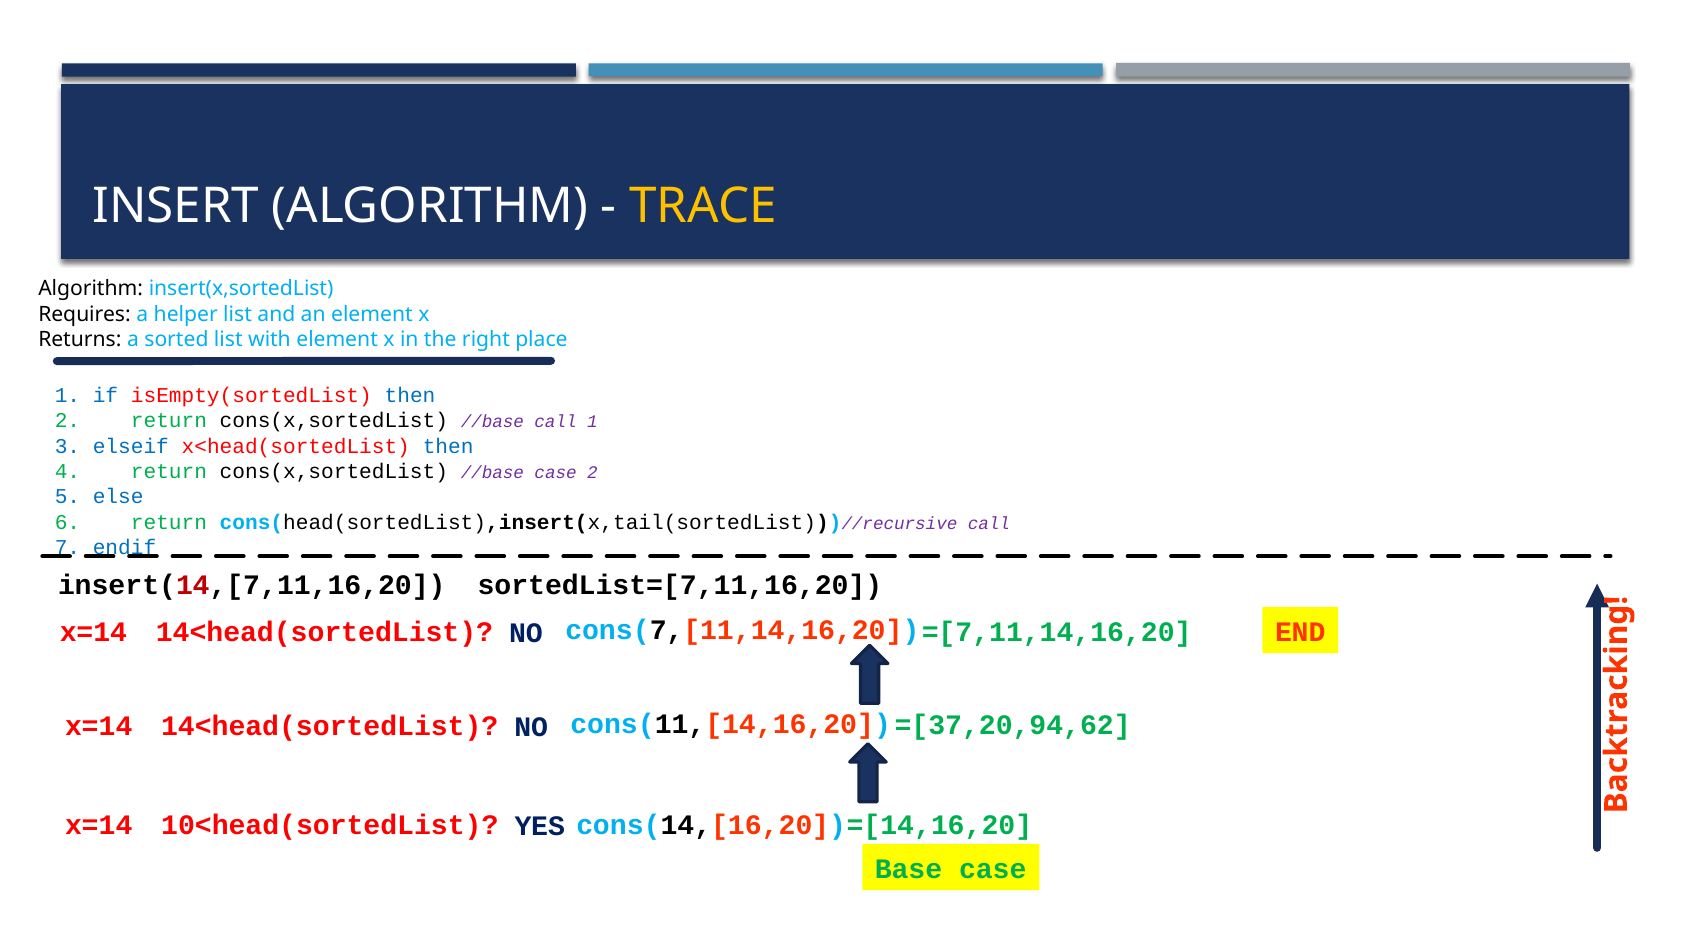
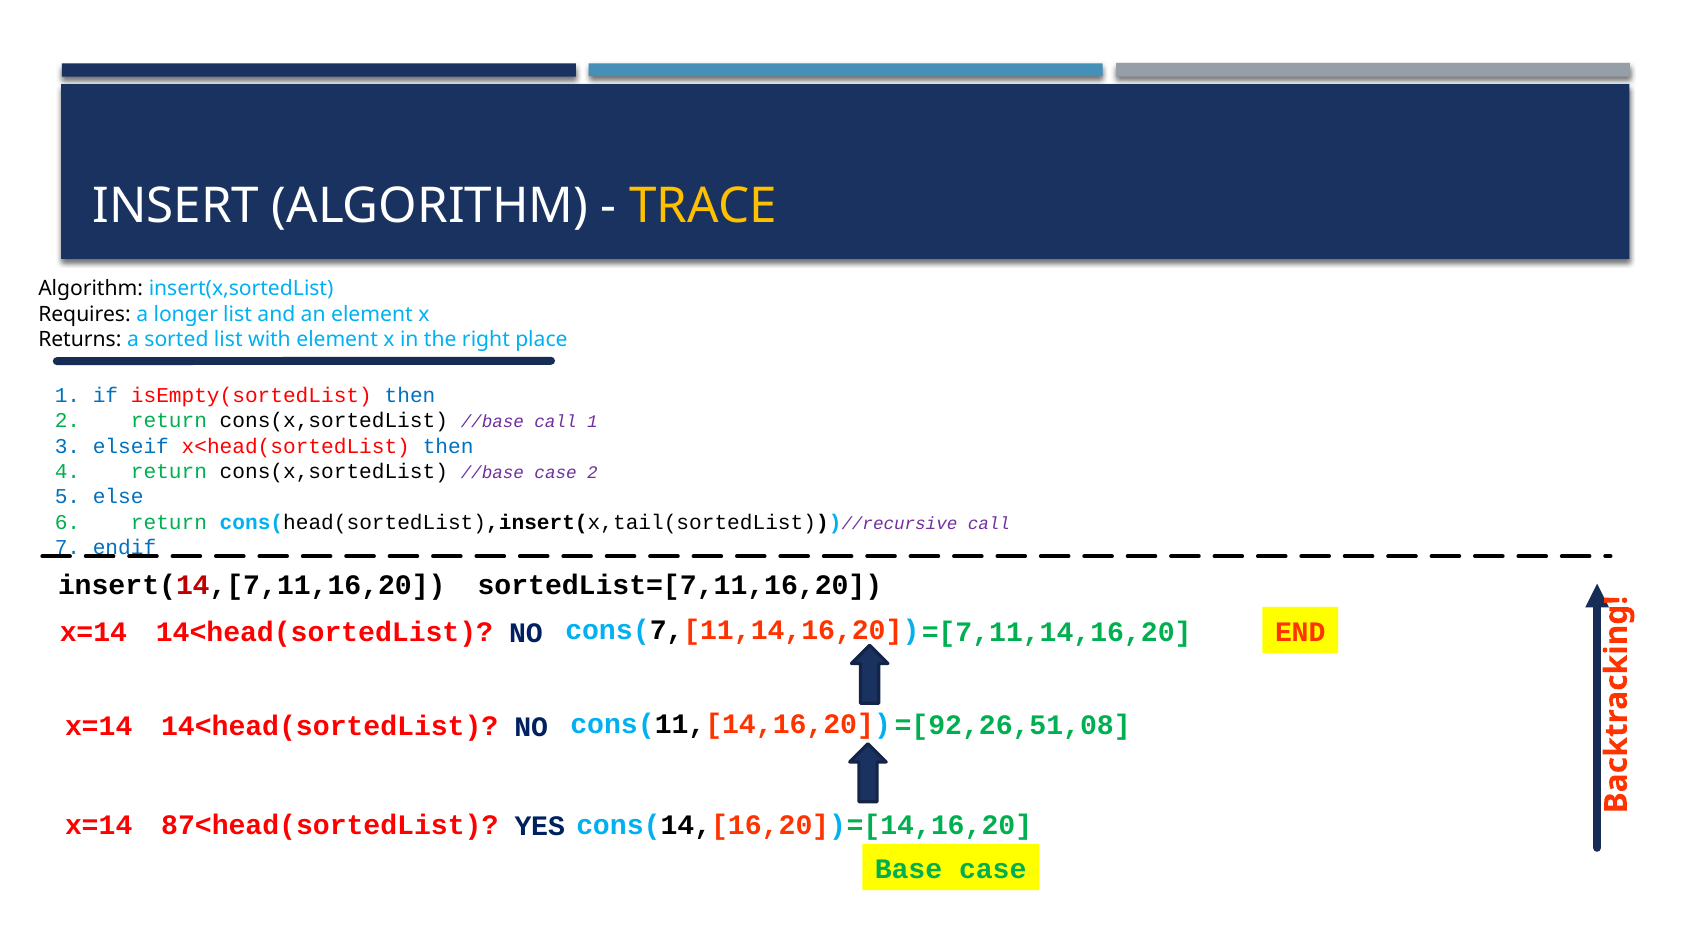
helper: helper -> longer (186, 314)
=[37,20,94,62: =[37,20,94,62 -> =[92,26,51,08 (1013, 725)
10<head(sortedList: 10<head(sortedList -> 87<head(sortedList (330, 825)
